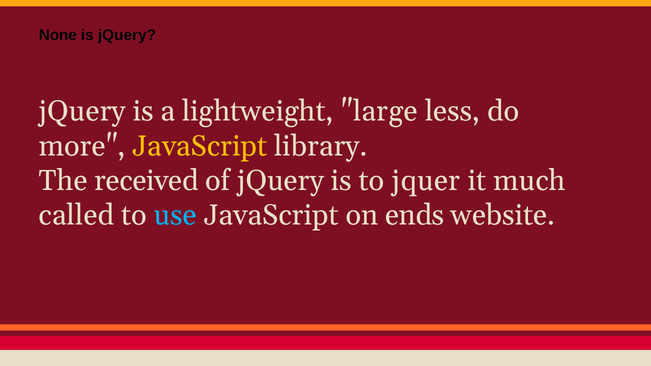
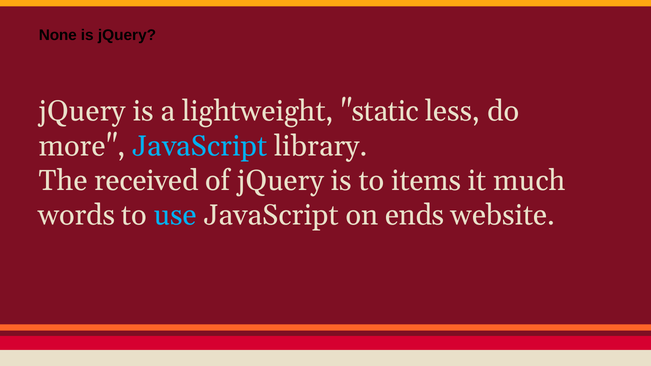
large: large -> static (379, 111)
JavaScript colour: yellow -> light blue (200, 146)
jquer: jquer -> items (426, 181)
called: called -> words (77, 216)
